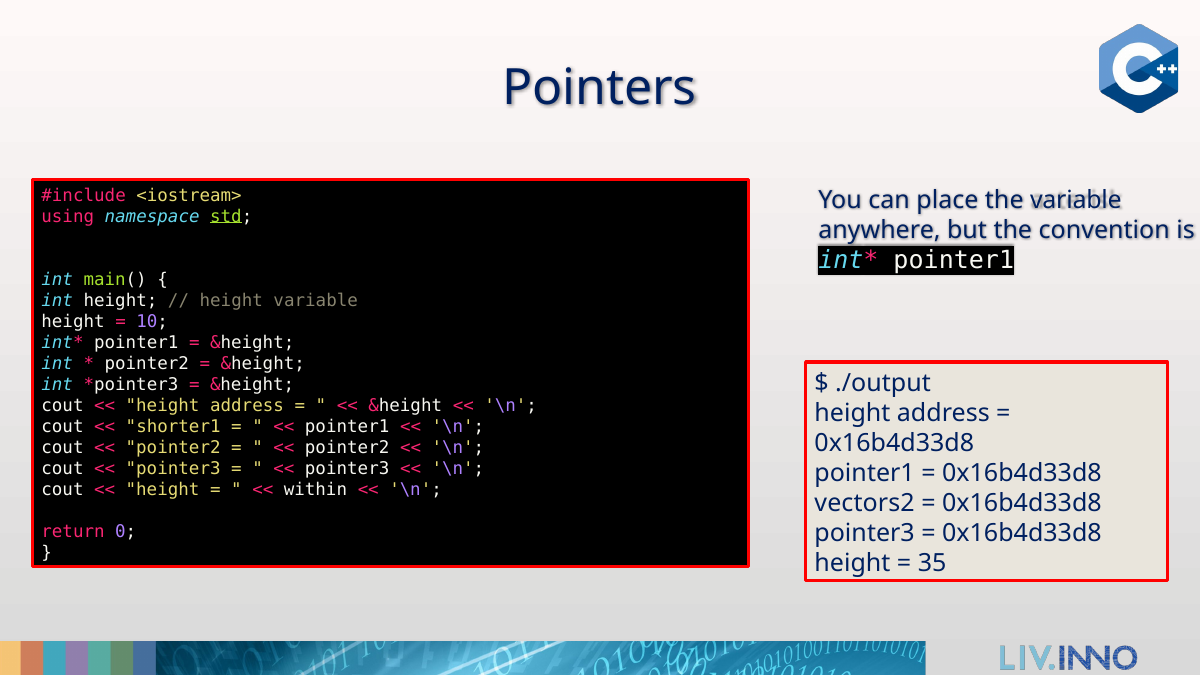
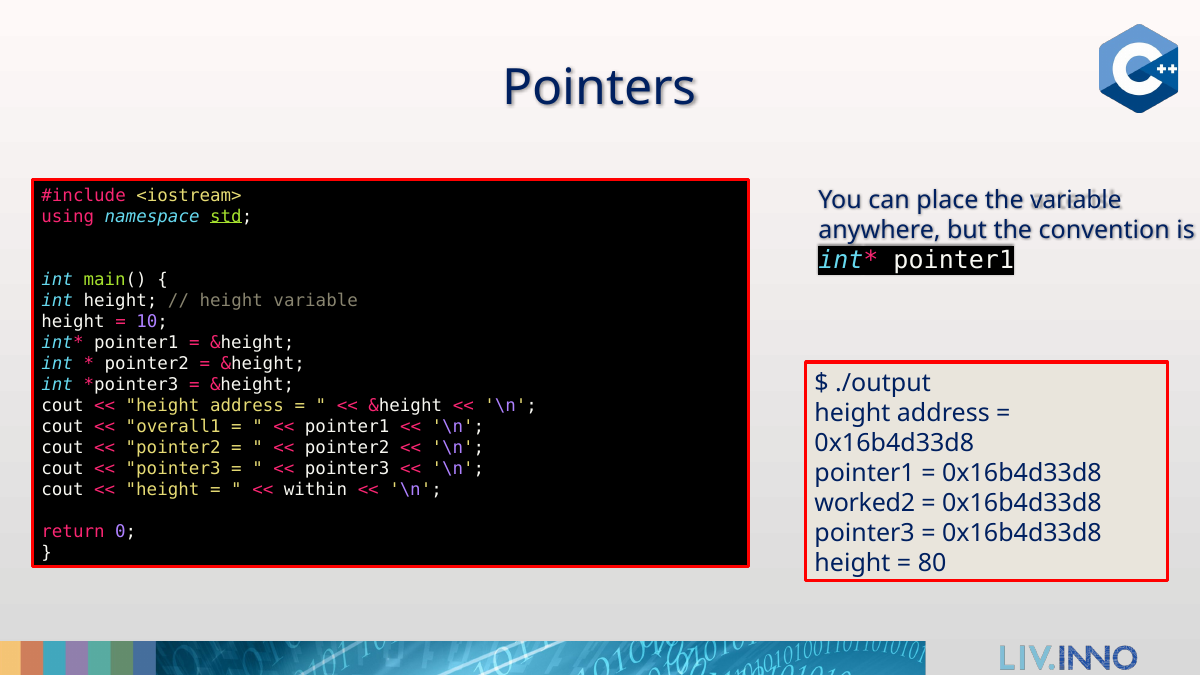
shorter1: shorter1 -> overall1 (173, 426)
vectors2: vectors2 -> worked2 (865, 503)
35: 35 -> 80 (932, 563)
